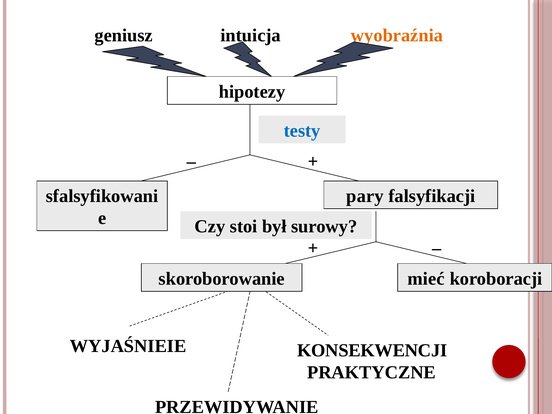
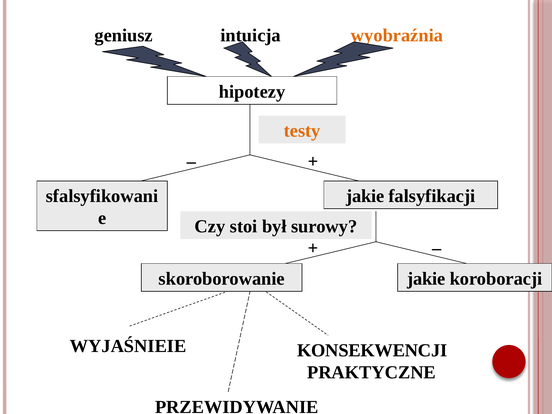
testy colour: blue -> orange (302, 131)
pary: pary -> jakie (365, 196)
skoroborowanie mieć: mieć -> jakie (426, 279)
